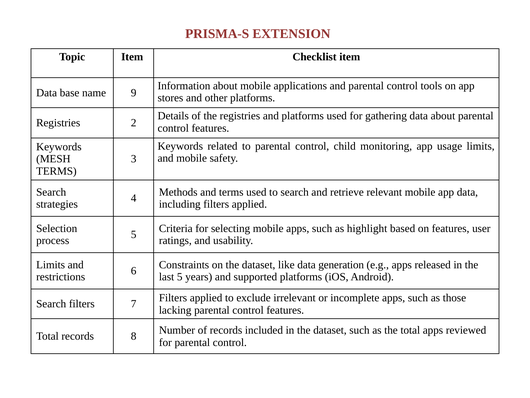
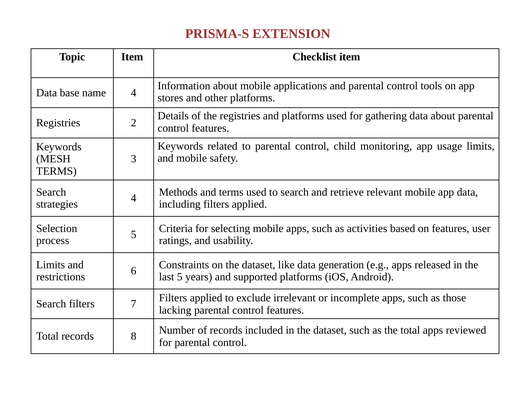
name 9: 9 -> 4 (134, 93)
highlight: highlight -> activities (367, 228)
